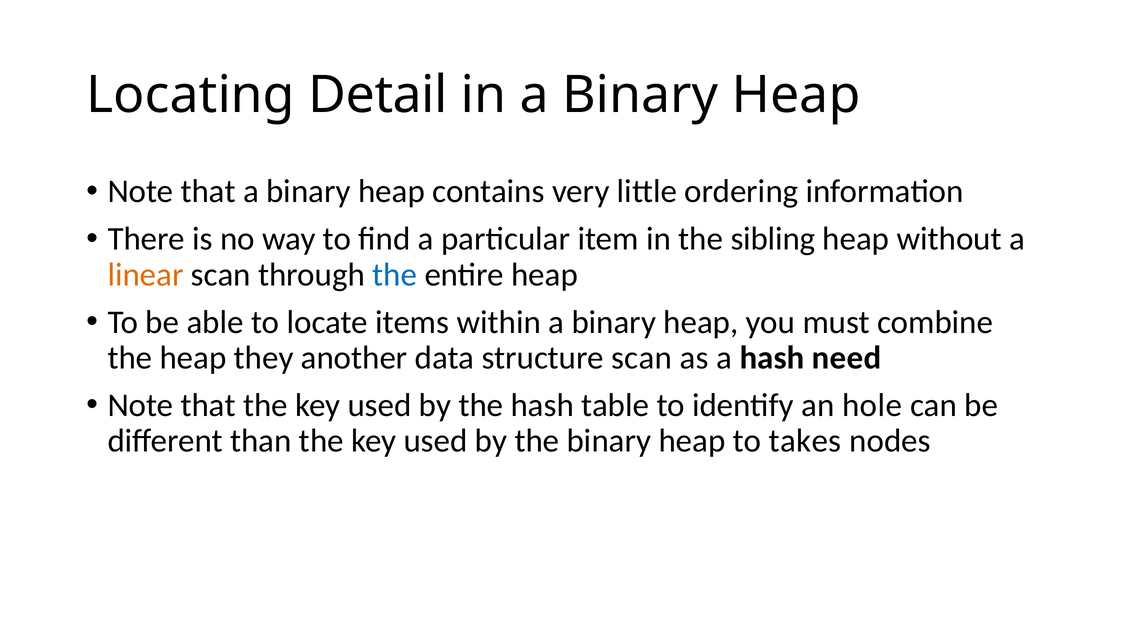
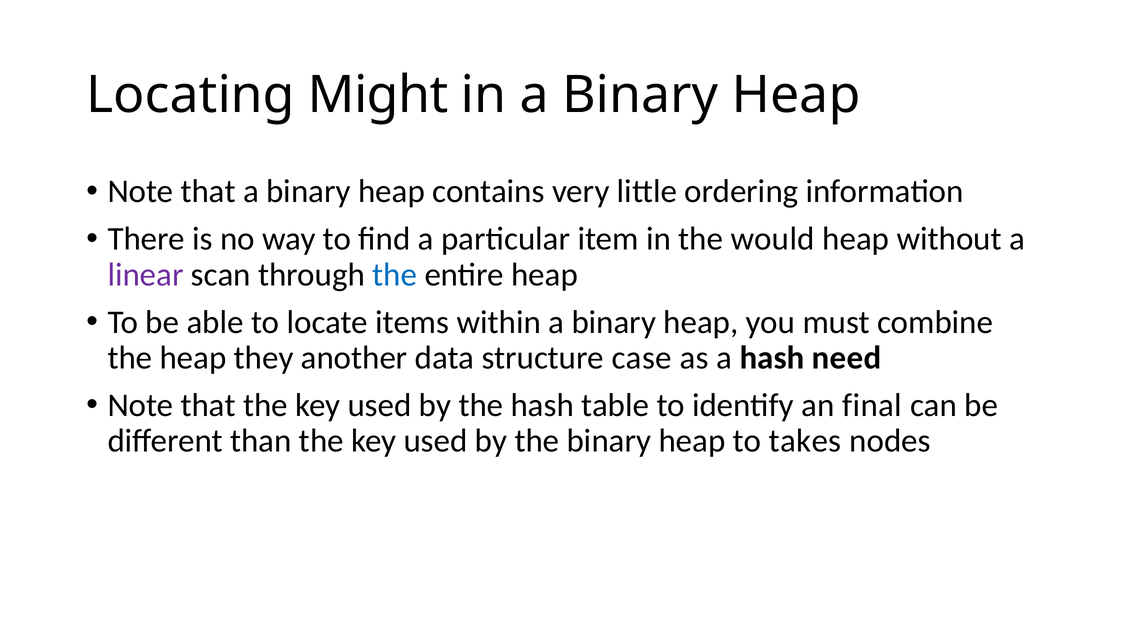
Detail: Detail -> Might (378, 95)
sibling: sibling -> would (773, 239)
linear colour: orange -> purple (146, 275)
structure scan: scan -> case (642, 358)
hole: hole -> final (872, 405)
